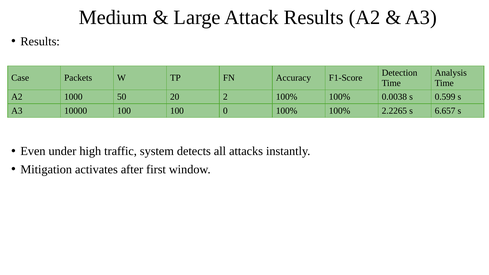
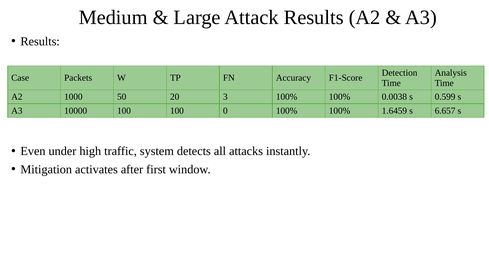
2: 2 -> 3 (225, 97)
2.2265: 2.2265 -> 1.6459 (394, 111)
